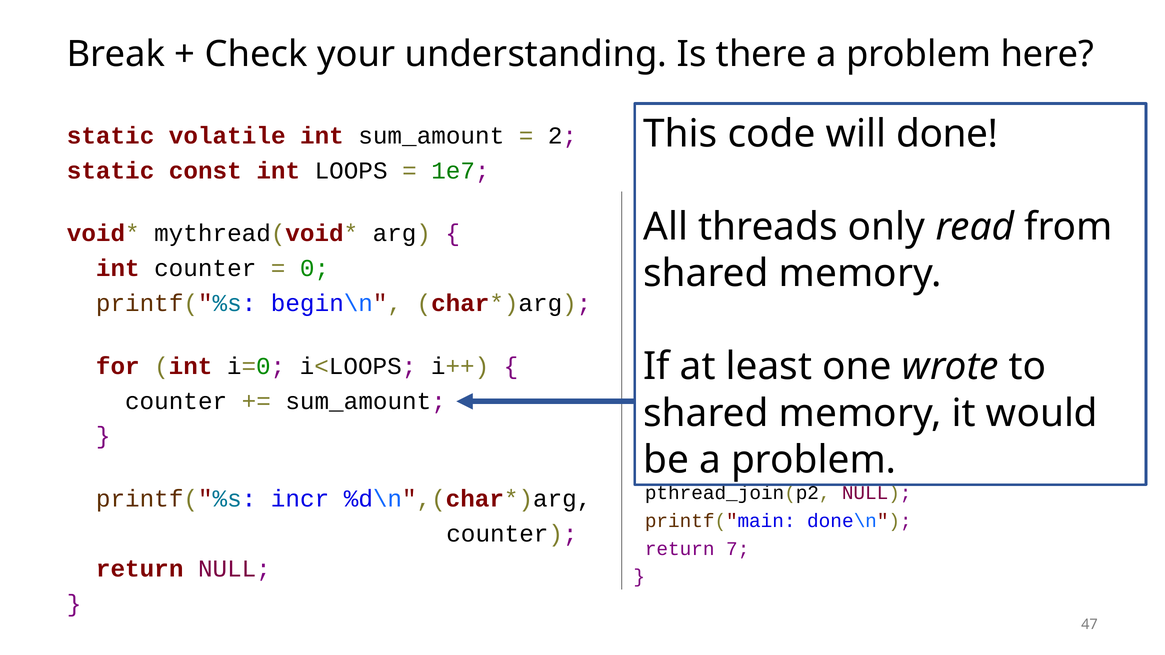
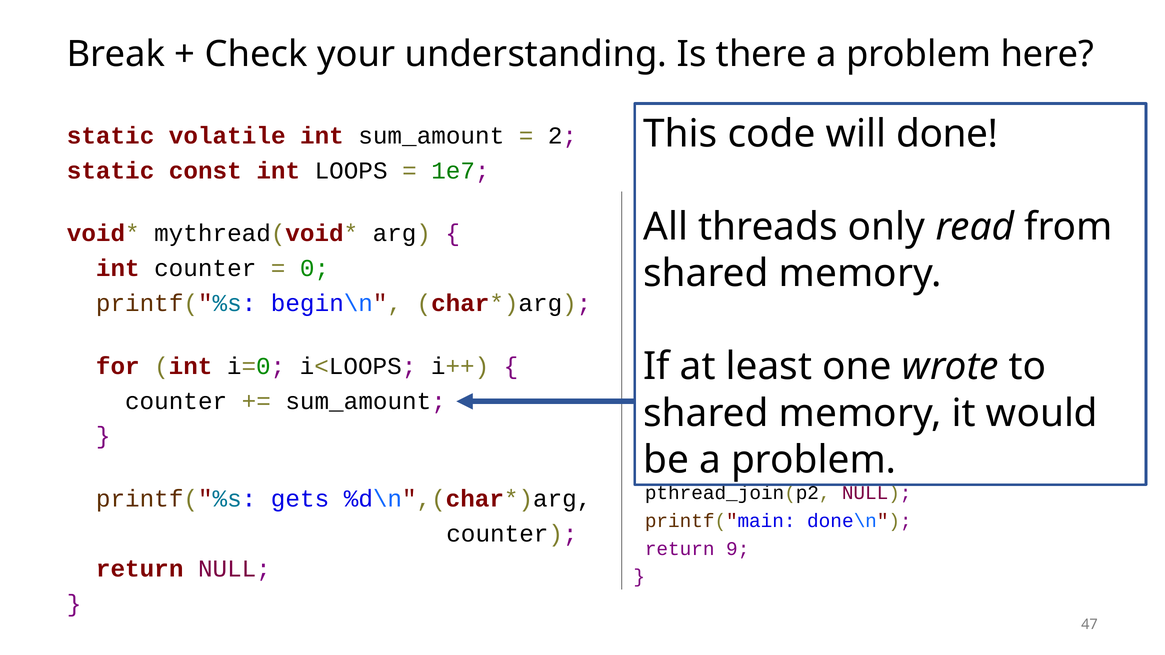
incr: incr -> gets (300, 499)
7: 7 -> 9 (738, 549)
